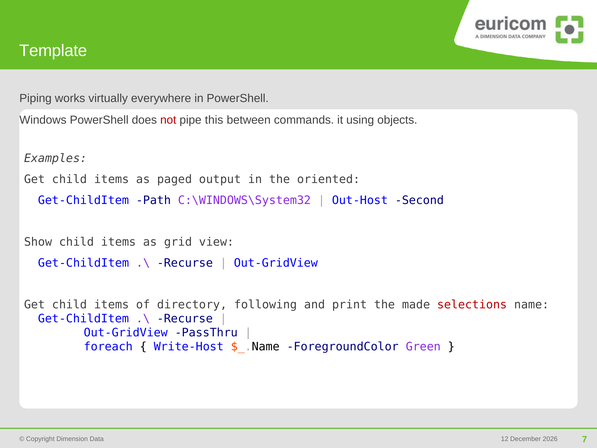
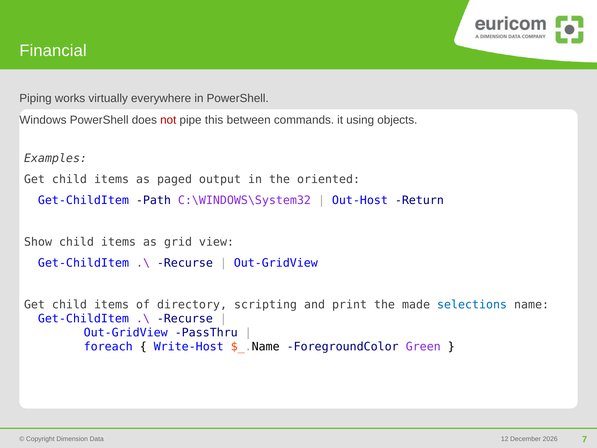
Template: Template -> Financial (53, 51)
Out-Host Second: Second -> Return (419, 200)
following: following -> scripting (266, 305)
selections colour: red -> blue (472, 305)
